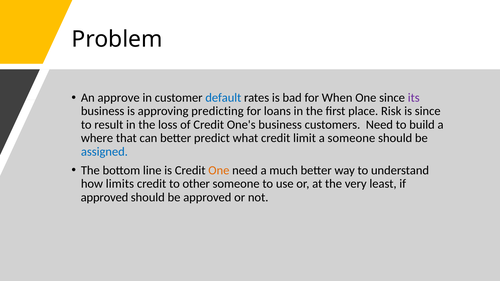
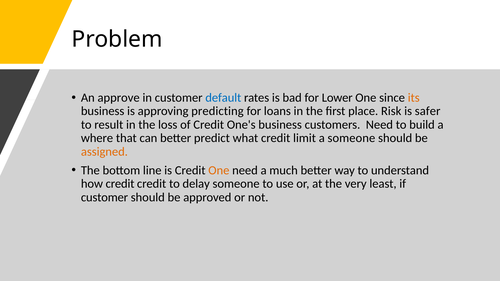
When: When -> Lower (337, 98)
its colour: purple -> orange (414, 98)
is since: since -> safer (428, 111)
assigned colour: blue -> orange (104, 152)
how limits: limits -> credit (120, 184)
other: other -> delay (196, 184)
approved: approved -> customer (105, 197)
